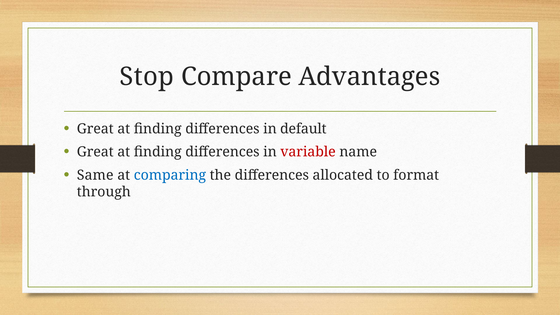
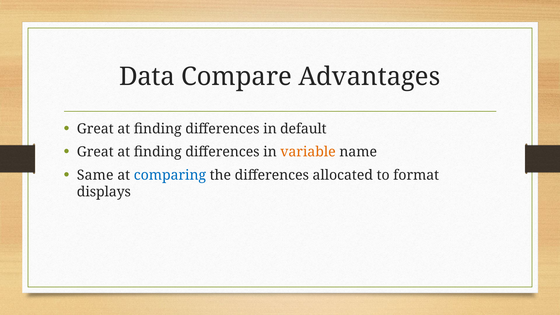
Stop: Stop -> Data (147, 77)
variable colour: red -> orange (308, 152)
through: through -> displays (104, 192)
